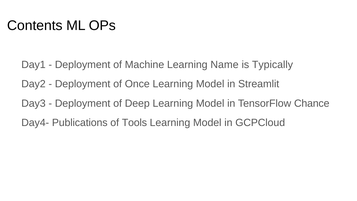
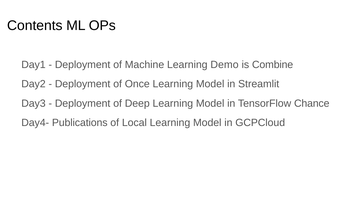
Name: Name -> Demo (225, 65)
Typically: Typically -> Combine (273, 65)
Tools: Tools -> Local (134, 123)
